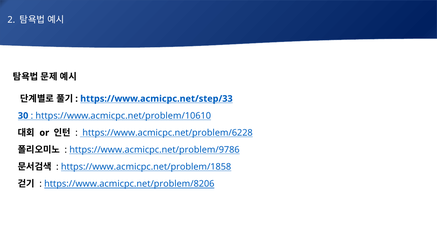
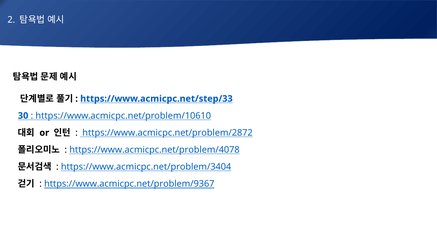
https://www.acmicpc.net/problem/6228: https://www.acmicpc.net/problem/6228 -> https://www.acmicpc.net/problem/2872 (168, 133)
https://www.acmicpc.net/problem/9786: https://www.acmicpc.net/problem/9786 -> https://www.acmicpc.net/problem/4078 (154, 150)
https://www.acmicpc.net/problem/1858: https://www.acmicpc.net/problem/1858 -> https://www.acmicpc.net/problem/3404 (146, 167)
https://www.acmicpc.net/problem/8206: https://www.acmicpc.net/problem/8206 -> https://www.acmicpc.net/problem/9367 (129, 184)
